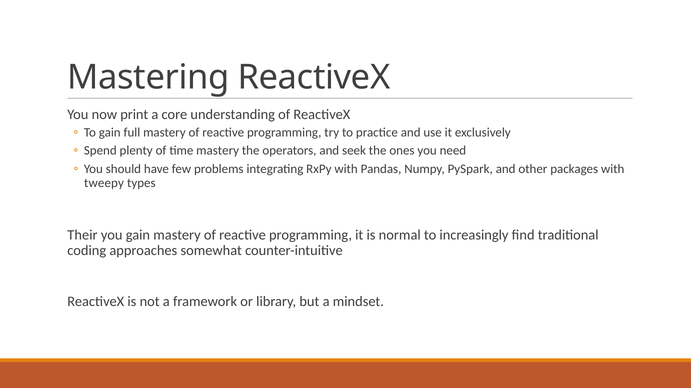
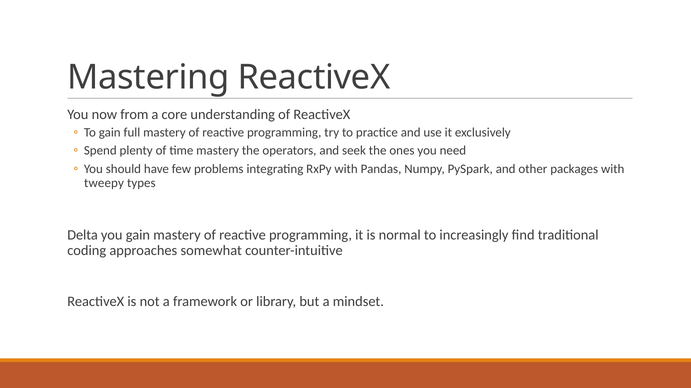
print: print -> from (134, 115)
Their: Their -> Delta (83, 235)
